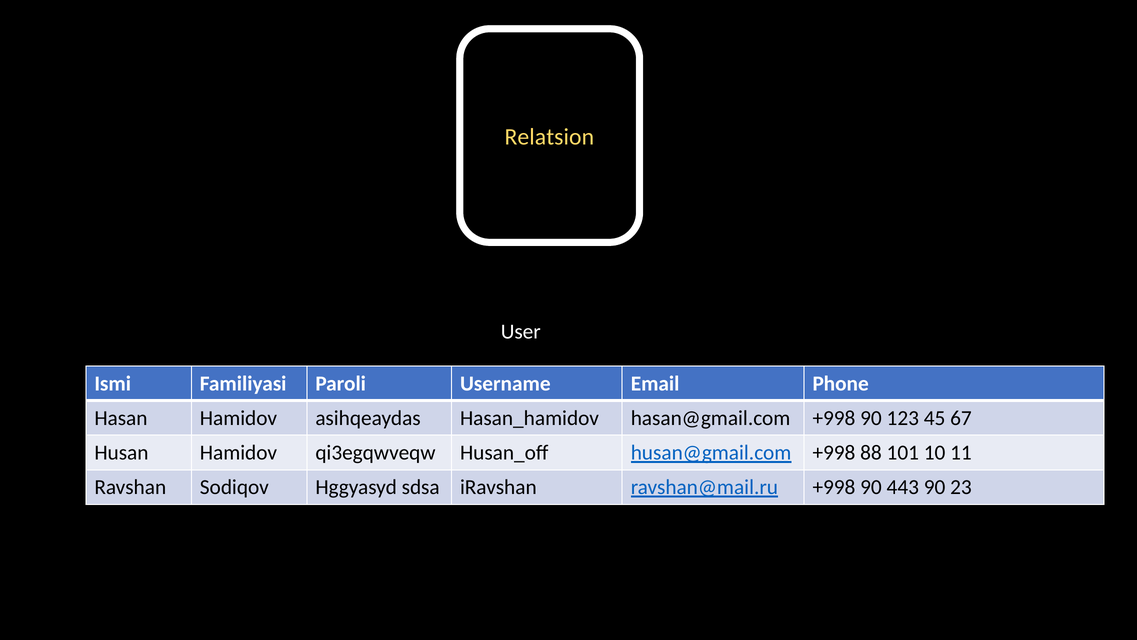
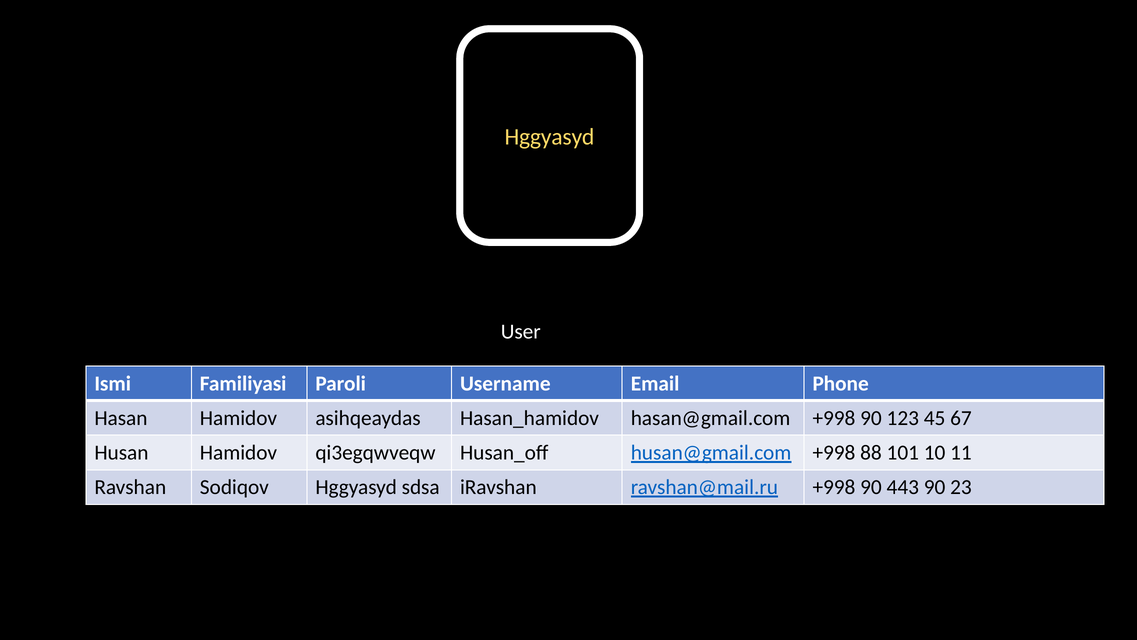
Relatsion: Relatsion -> Hggyasyd (549, 137)
